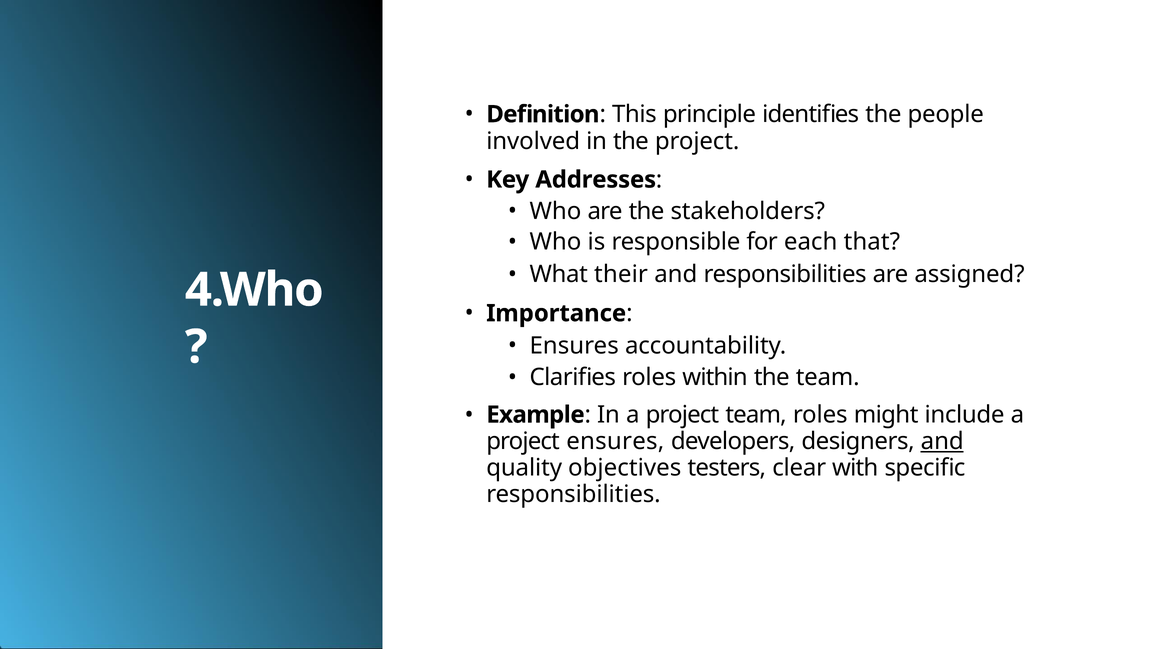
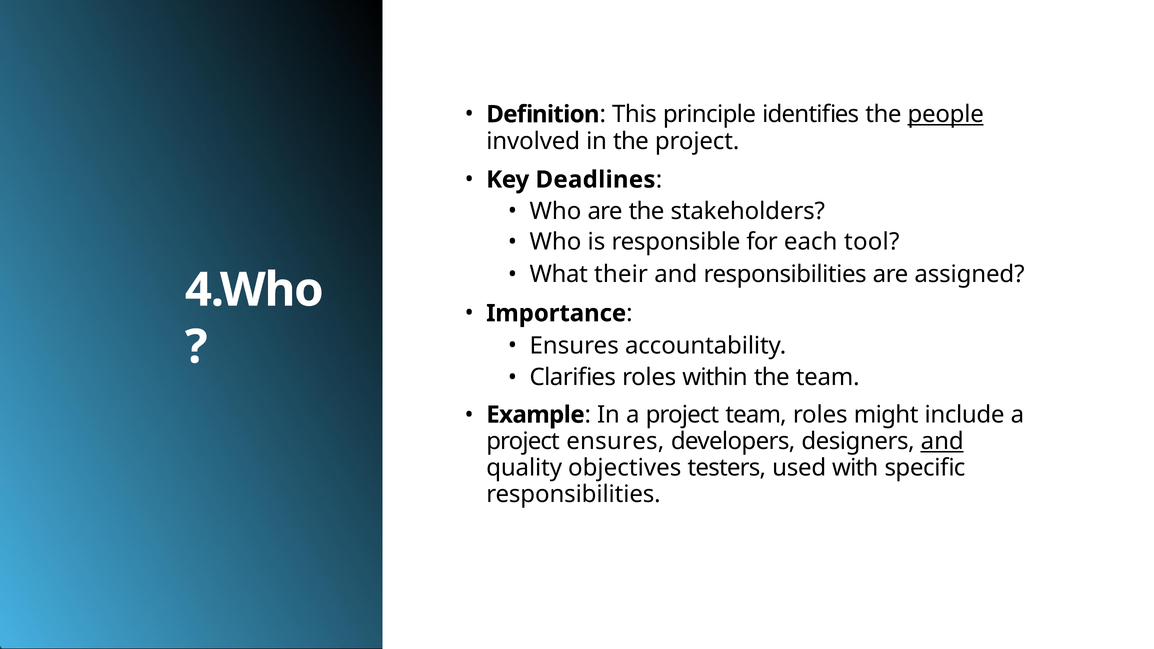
people underline: none -> present (946, 114)
Addresses: Addresses -> Deadlines (595, 180)
that: that -> tool (872, 242)
clear: clear -> used (799, 468)
